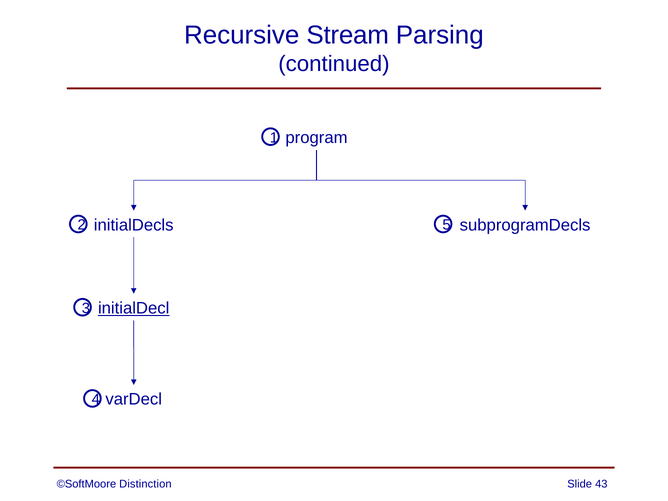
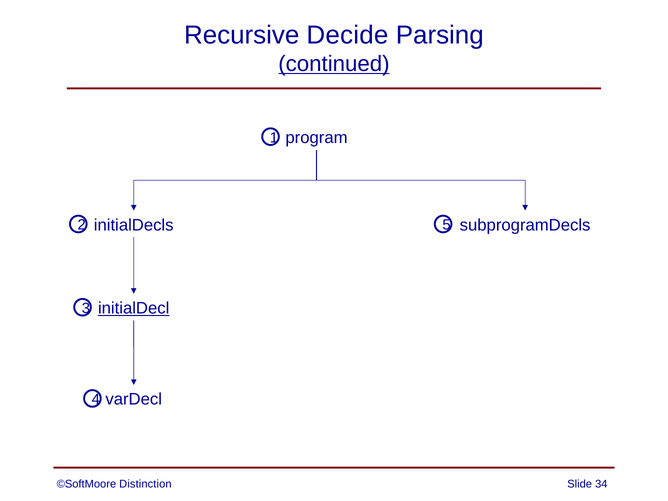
Stream: Stream -> Decide (347, 35)
continued underline: none -> present (334, 64)
43: 43 -> 34 (601, 484)
